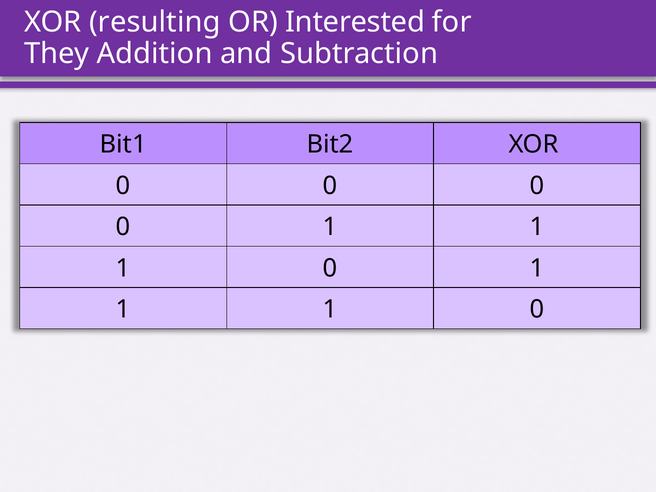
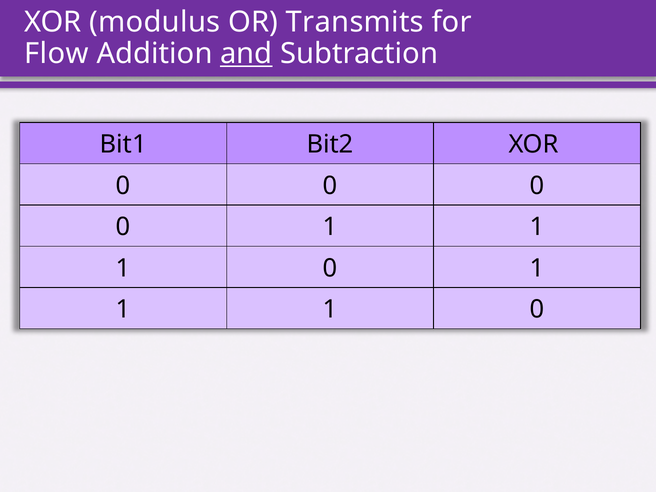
resulting: resulting -> modulus (155, 22)
Interested: Interested -> Transmits (355, 22)
They: They -> Flow (57, 54)
and underline: none -> present (246, 54)
